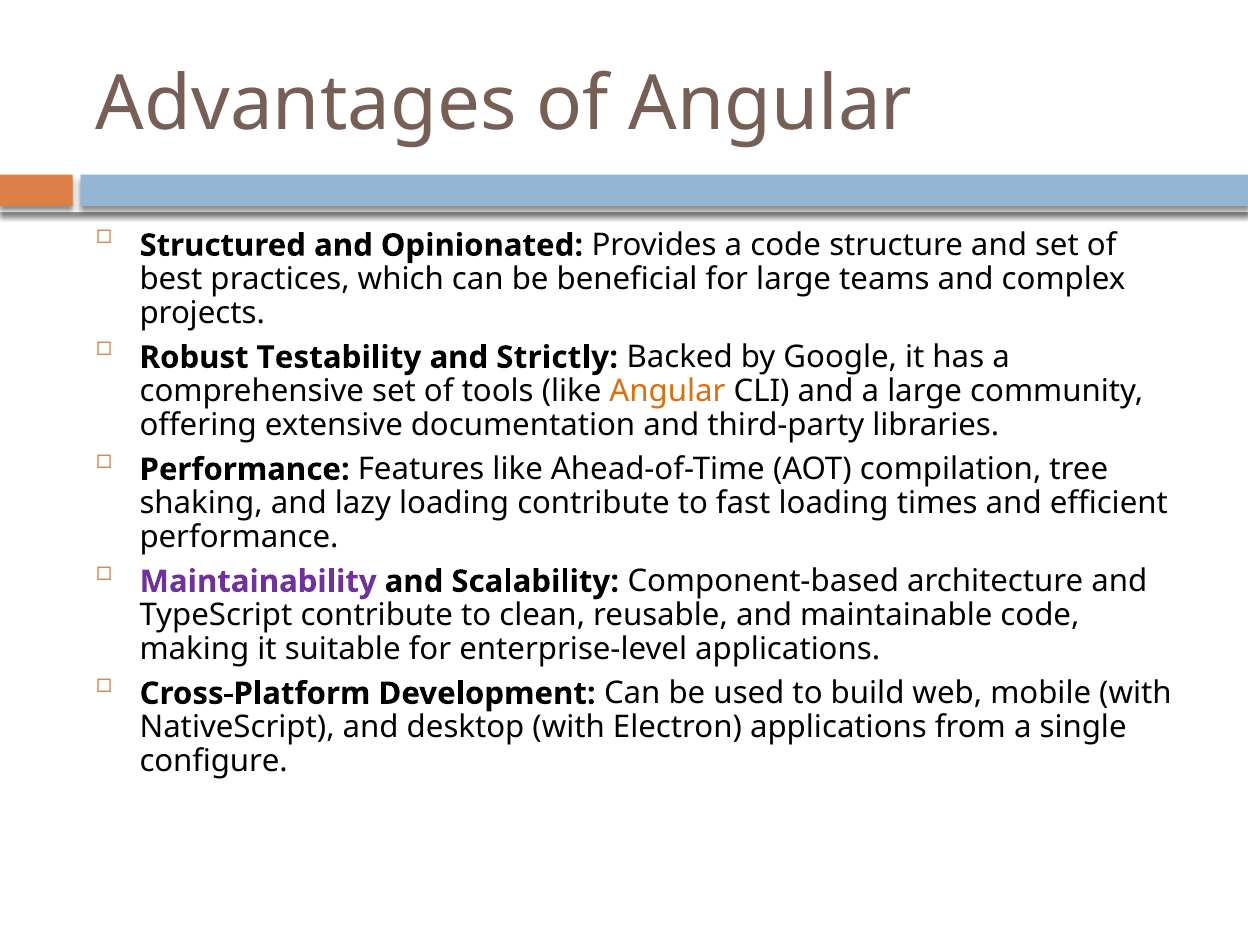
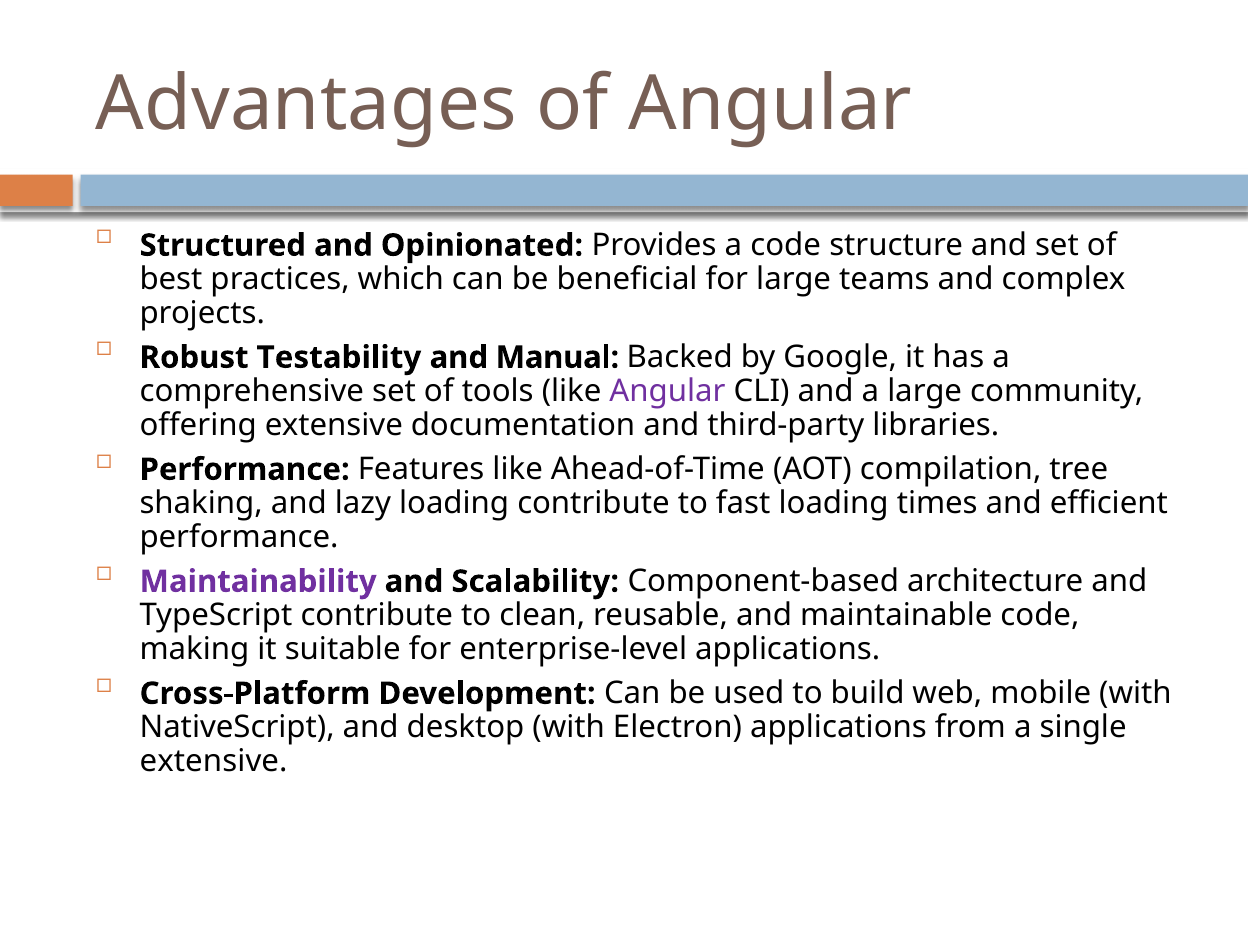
Strictly: Strictly -> Manual (557, 357)
Angular colour: orange -> purple (667, 391)
configure: configure -> extensive (214, 761)
